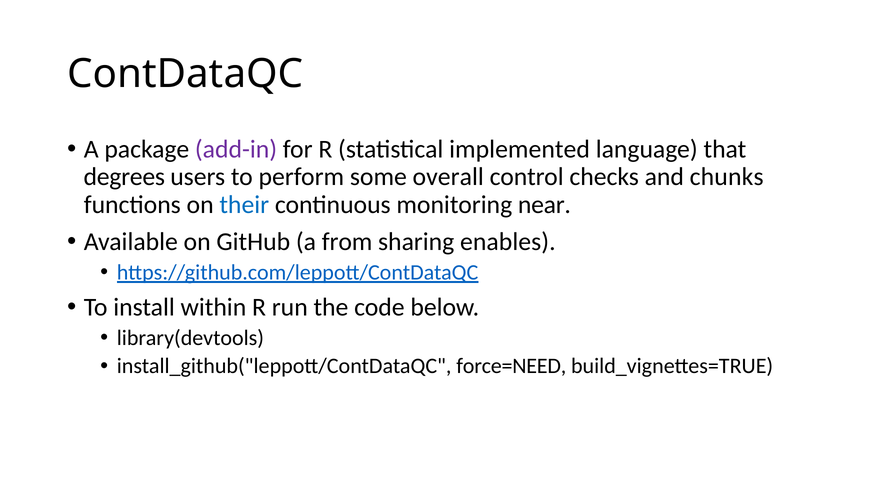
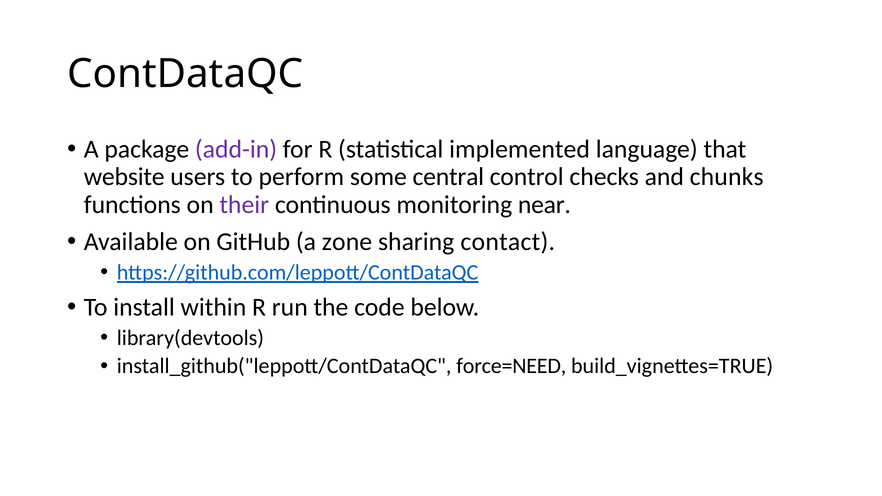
degrees: degrees -> website (124, 177)
overall: overall -> central (448, 177)
their colour: blue -> purple (244, 205)
from: from -> zone (347, 242)
enables: enables -> contact (508, 242)
